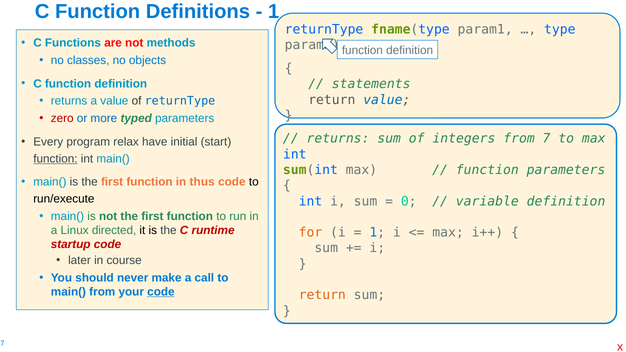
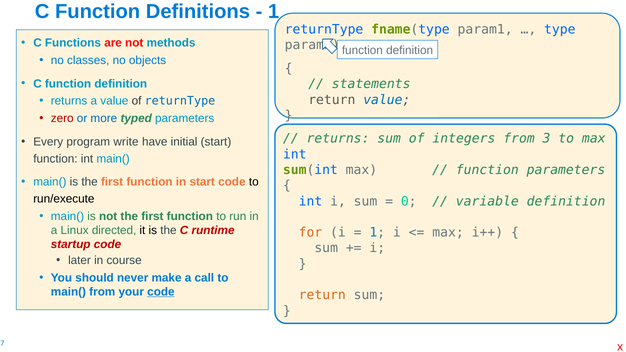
7: 7 -> 3 (547, 139)
relax: relax -> write (126, 142)
function underline: present -> none (55, 159)
in thus: thus -> start (202, 182)
